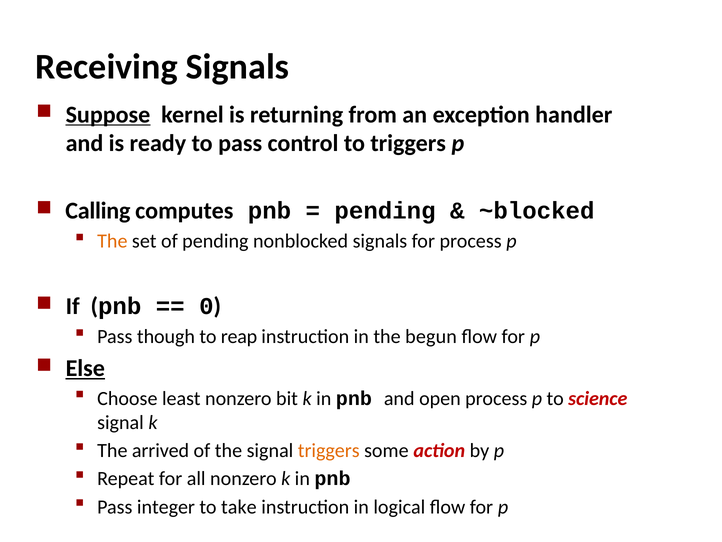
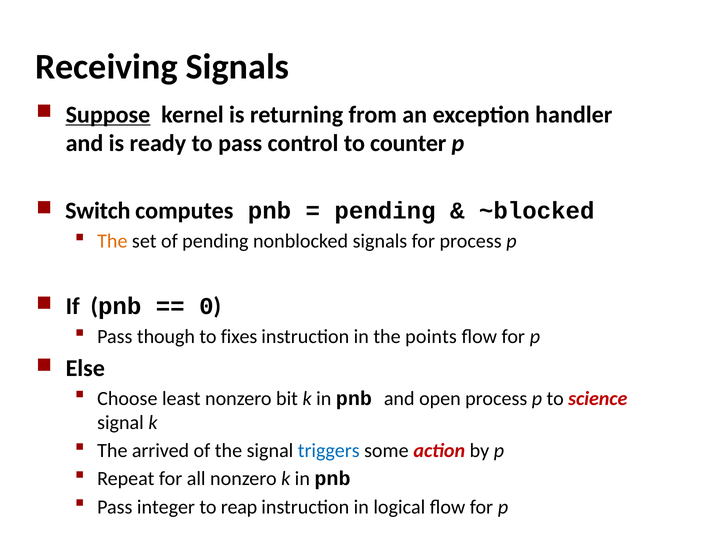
to triggers: triggers -> counter (408, 143)
Calling: Calling -> Switch (98, 211)
reap: reap -> fixes (239, 336)
begun: begun -> points (431, 336)
Else underline: present -> none (85, 368)
triggers colour: orange -> blue (329, 450)
take: take -> reap (239, 507)
